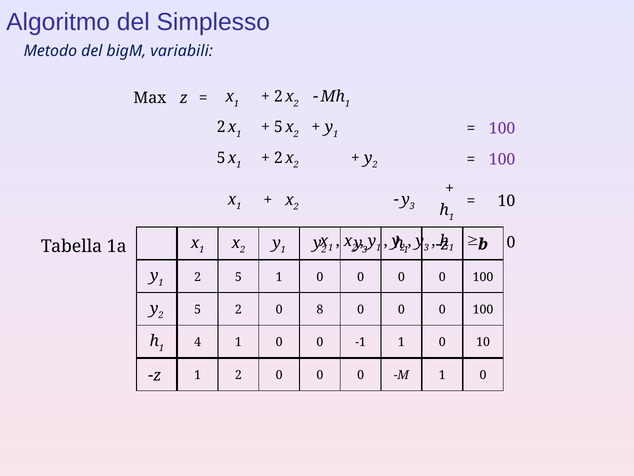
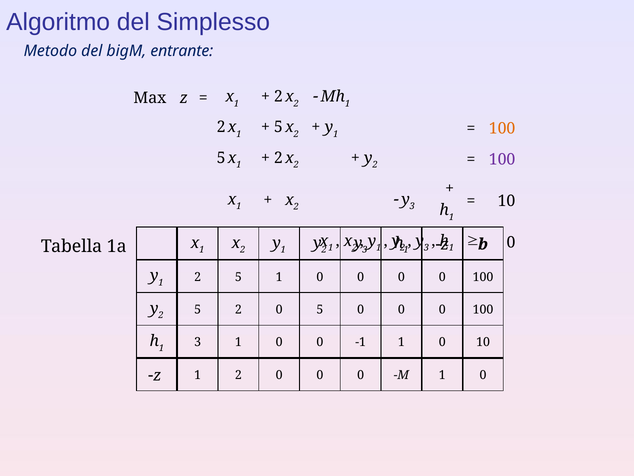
variabili: variabili -> entrante (182, 51)
100 colour: purple -> orange (502, 128)
0 8: 8 -> 5 (320, 309)
1 4: 4 -> 3 (198, 342)
